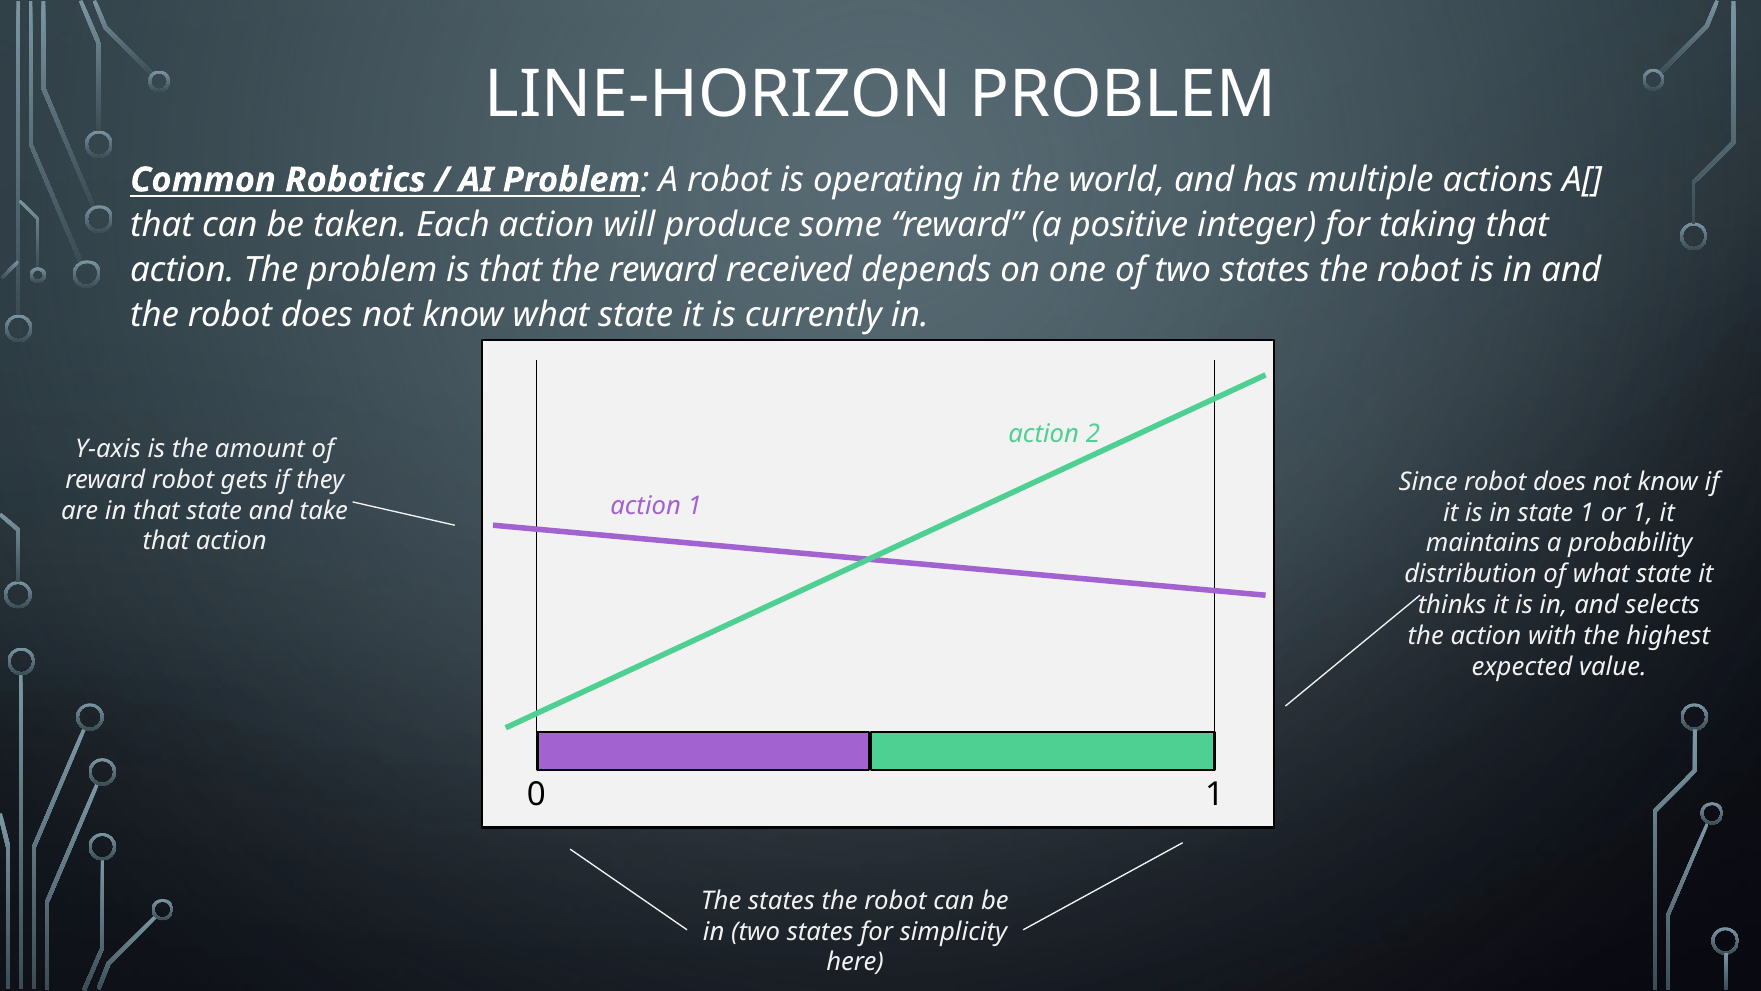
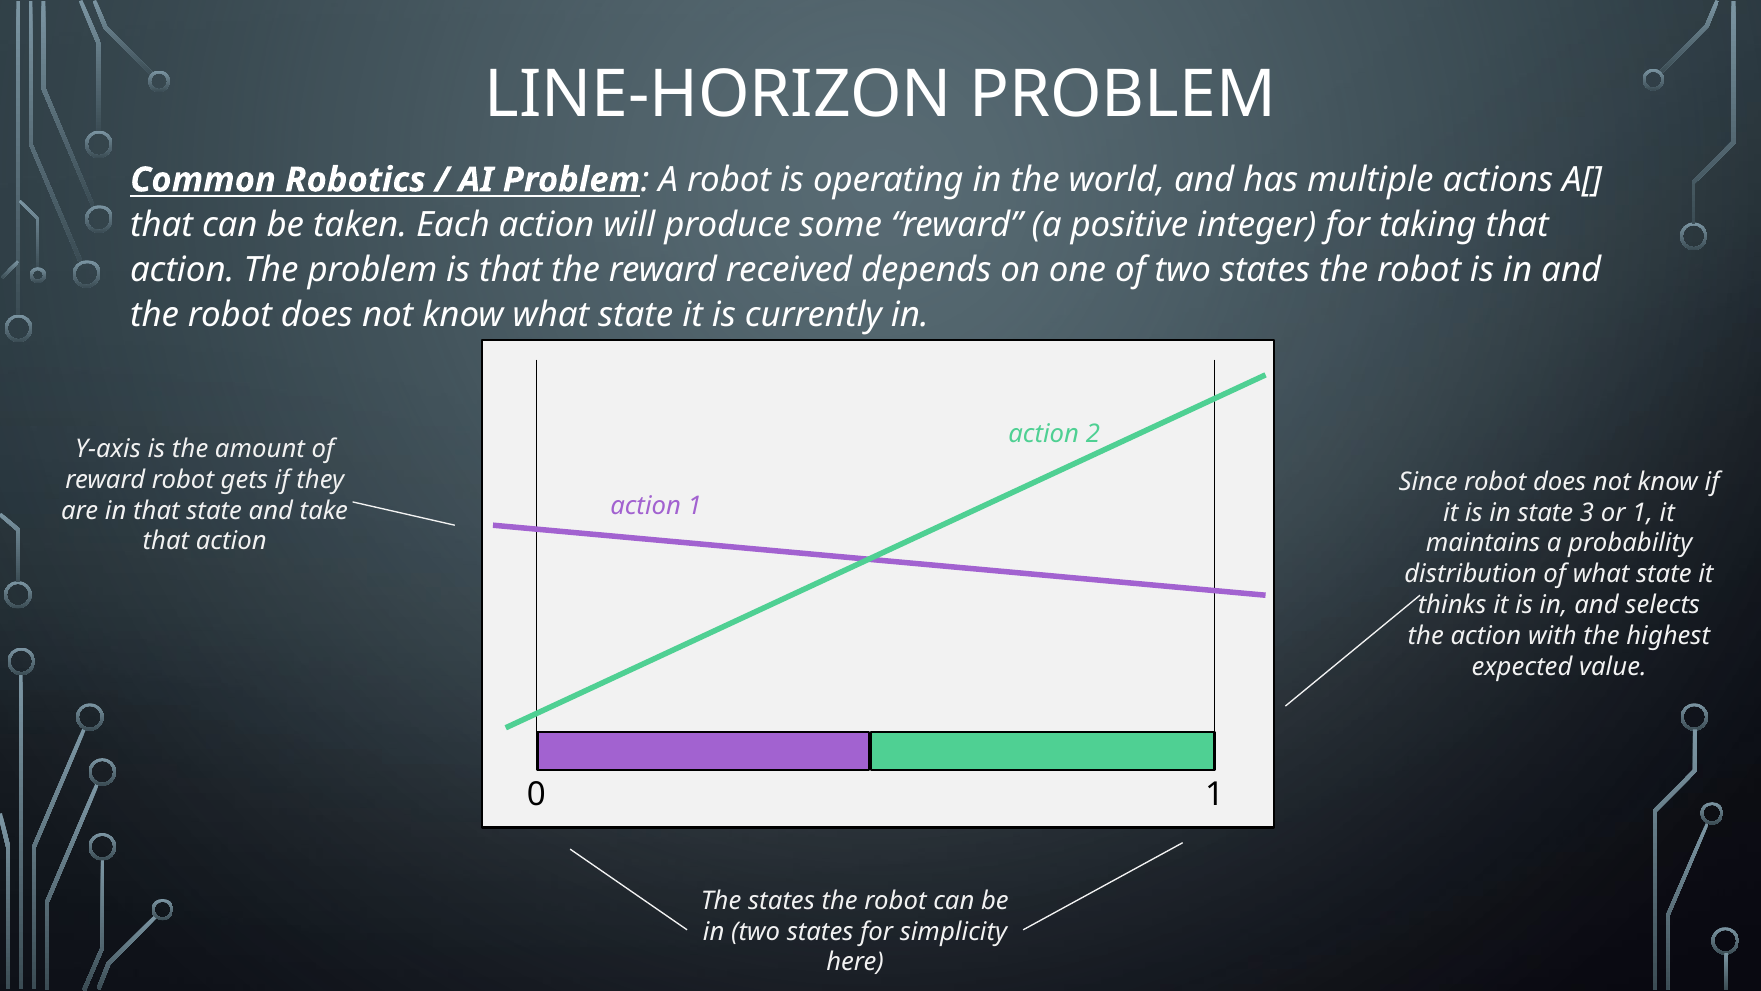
state 1: 1 -> 3 (1587, 512)
